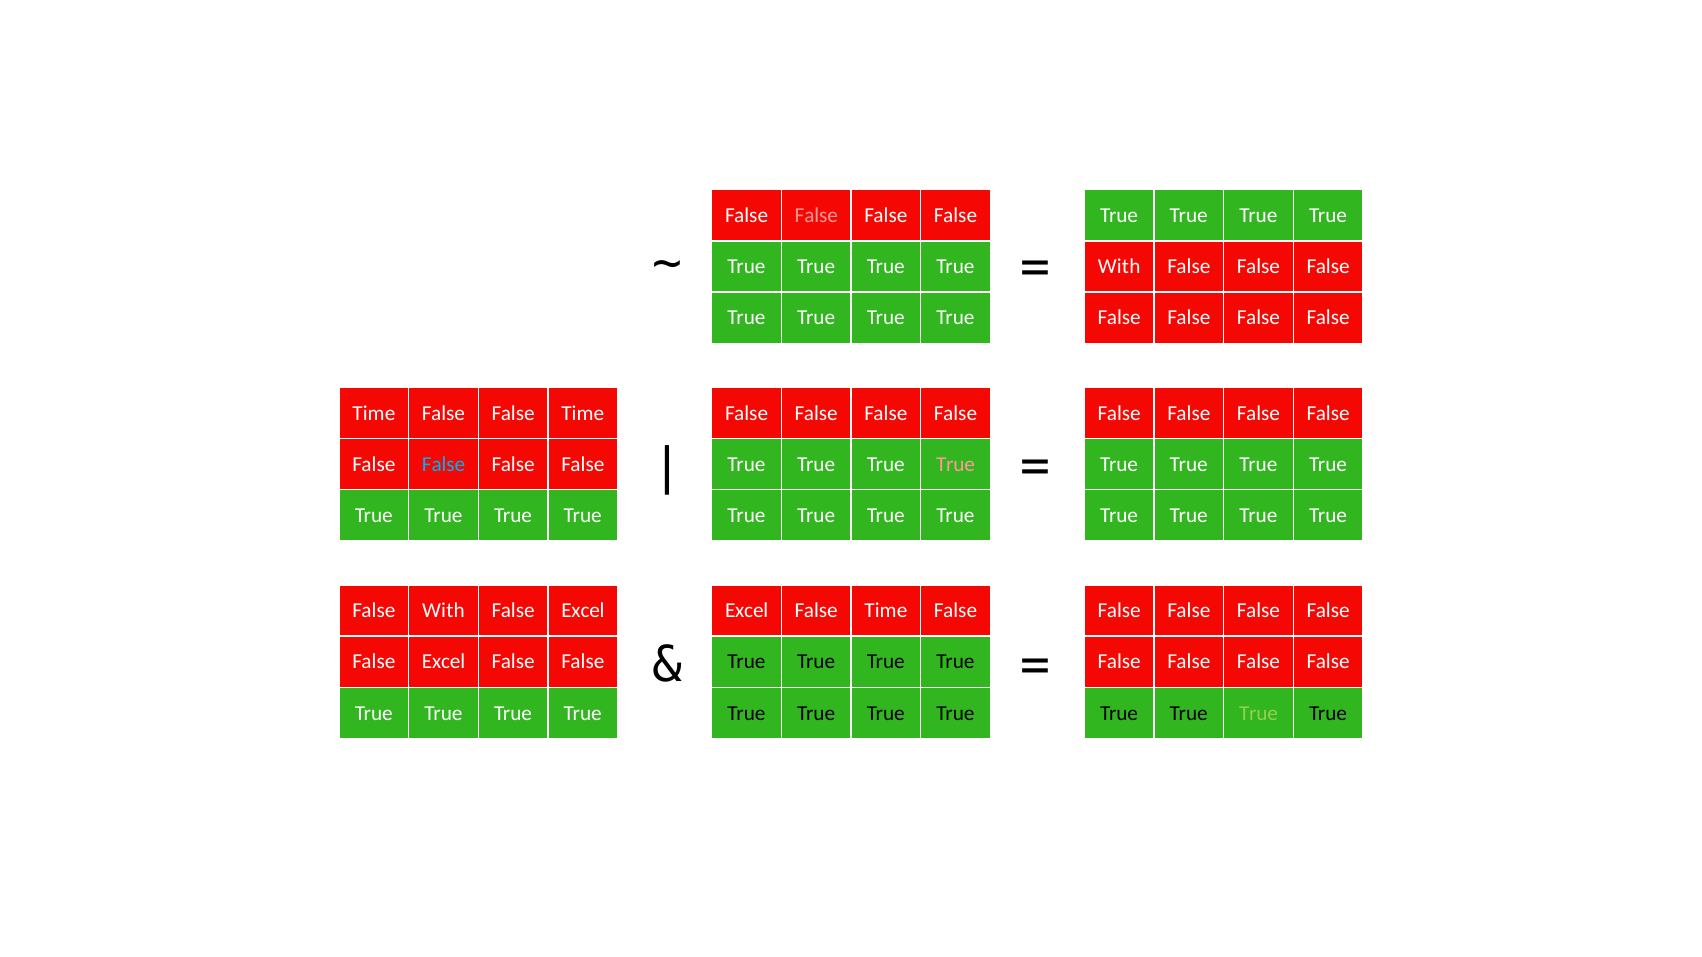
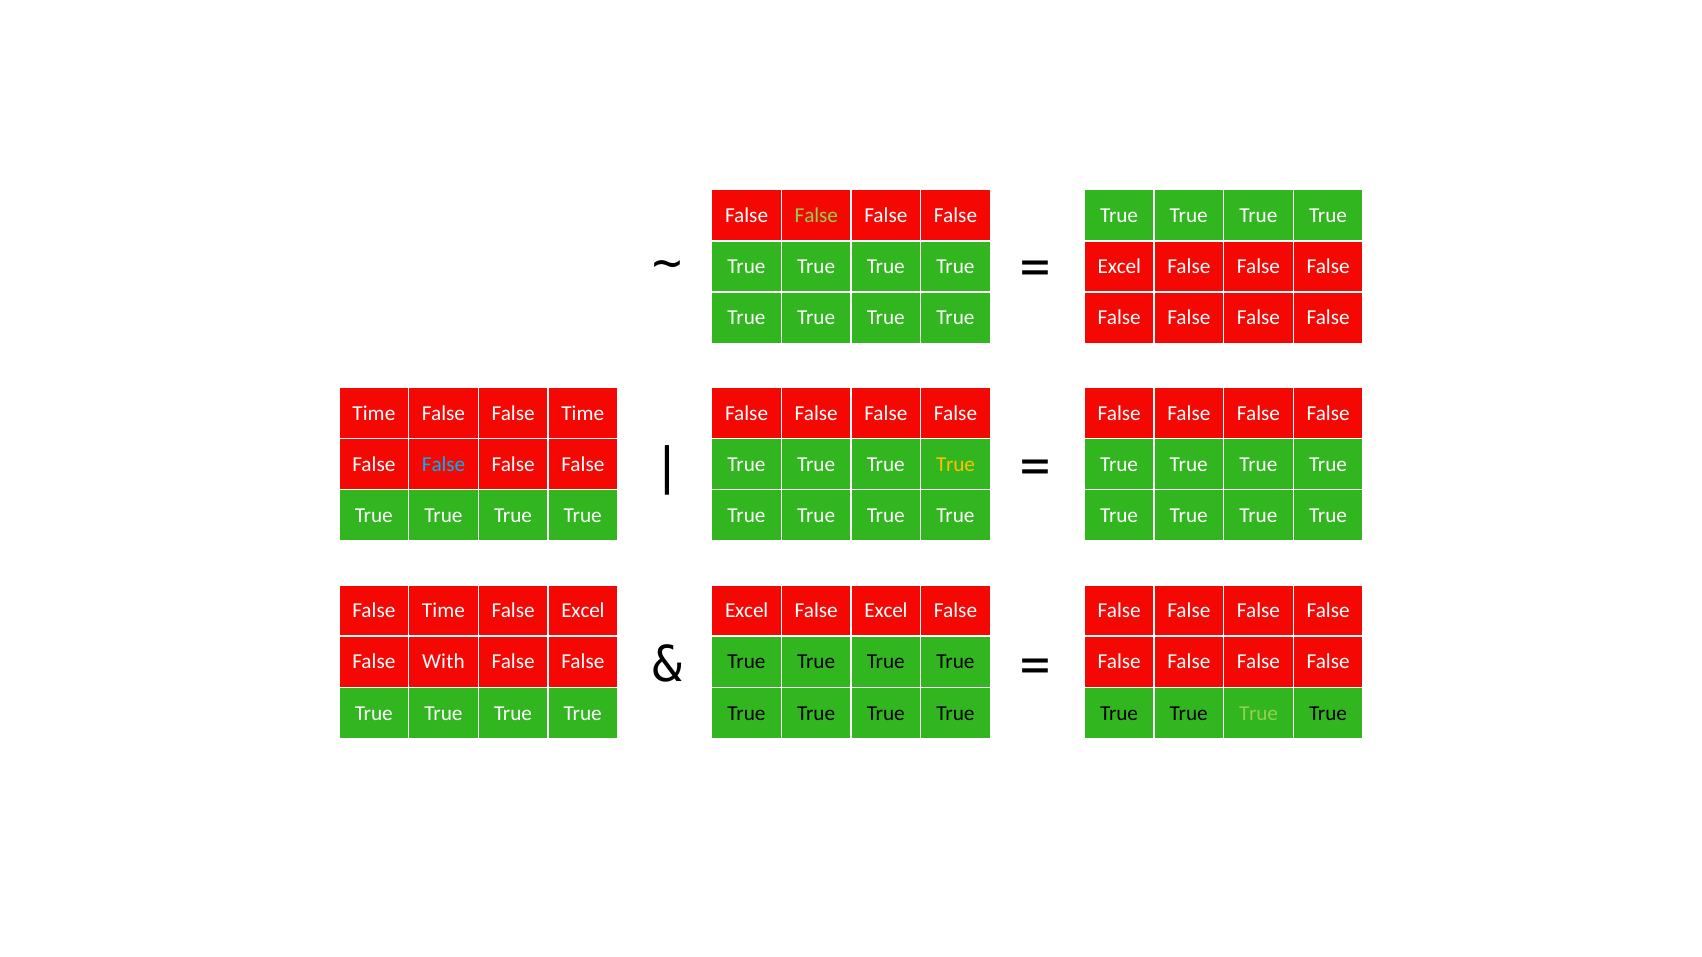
False colour: pink -> light green (816, 216)
With: With -> Excel (1119, 267)
True colour: pink -> yellow (956, 464)
With: With -> Time (443, 611)
Time: Time -> Excel (886, 611)
Excel: Excel -> With (443, 662)
